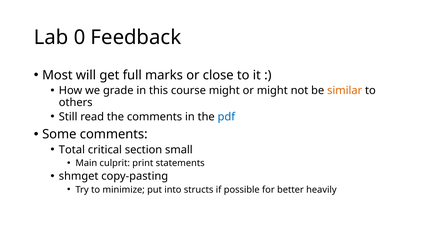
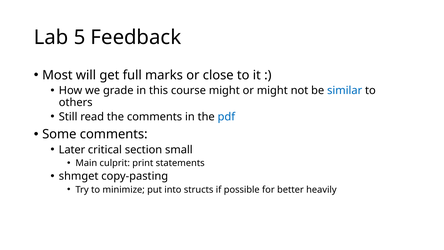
0: 0 -> 5 (80, 37)
similar colour: orange -> blue (345, 90)
Total: Total -> Later (72, 150)
